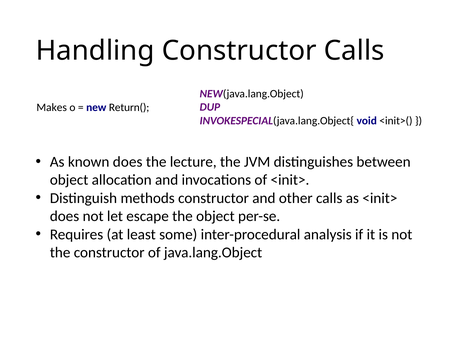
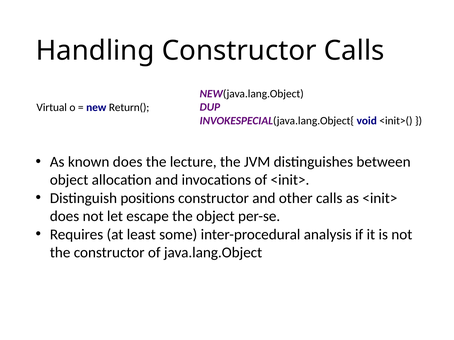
Makes: Makes -> Virtual (52, 108)
methods: methods -> positions (148, 198)
